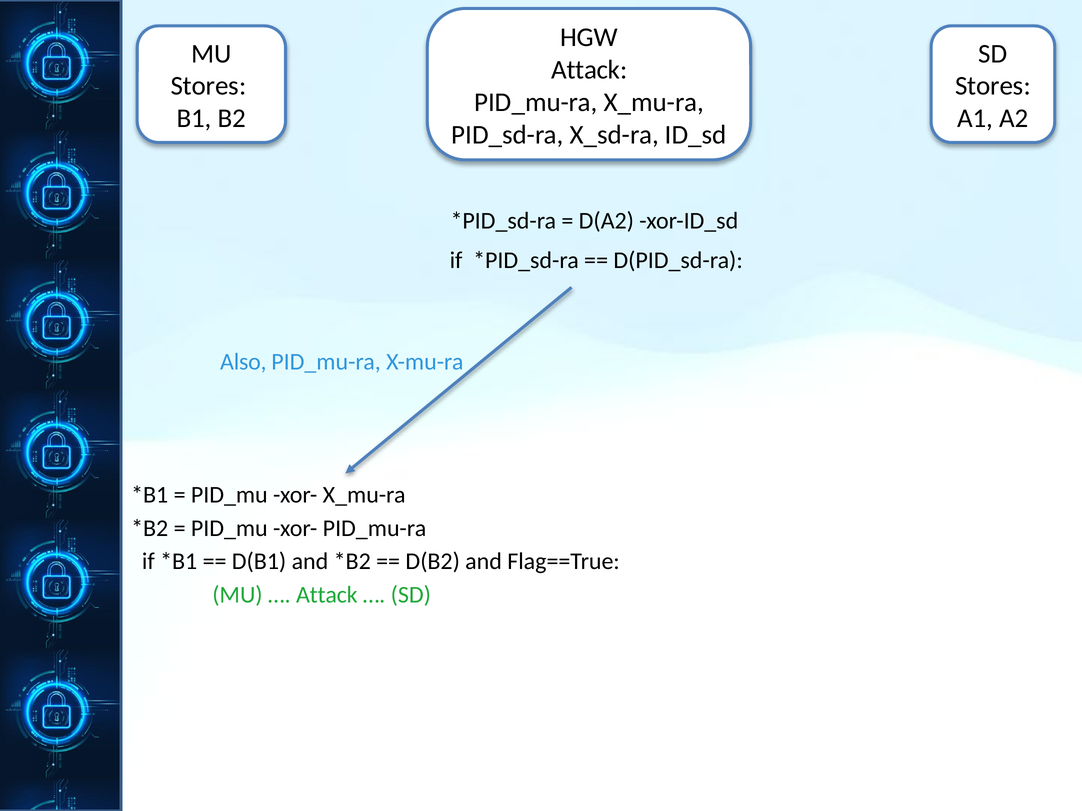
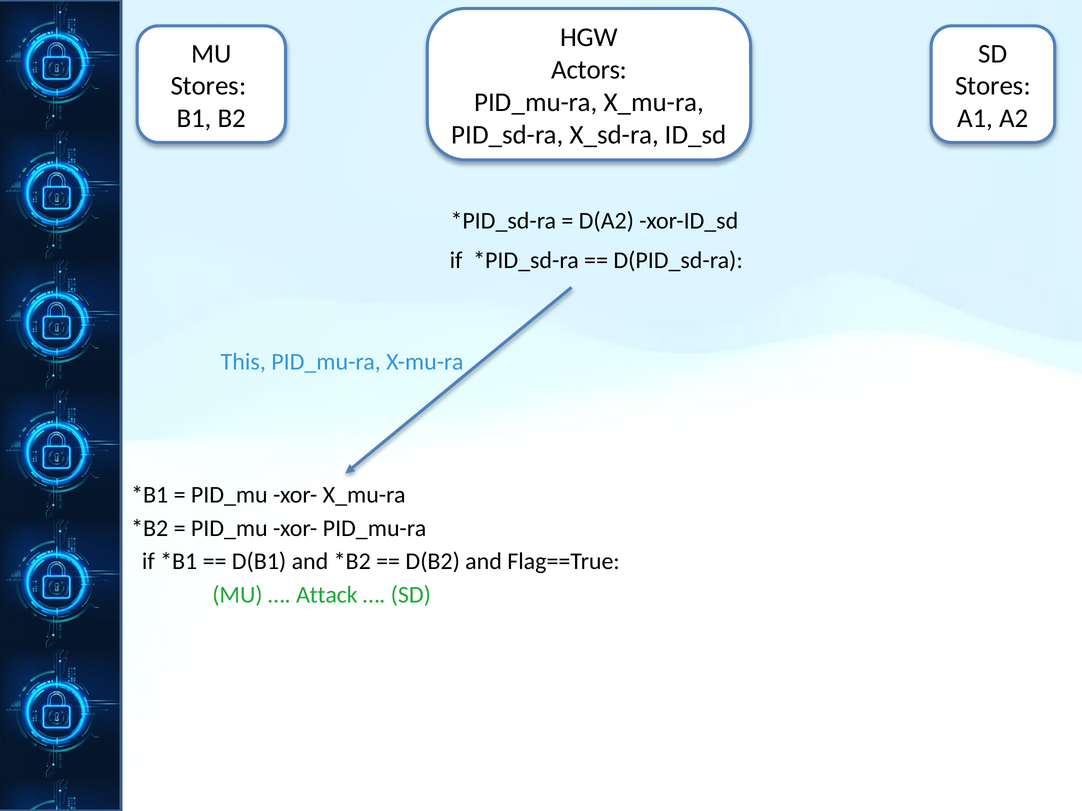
Attack: Attack -> Actors (589, 70)
Also: Also -> This (243, 362)
